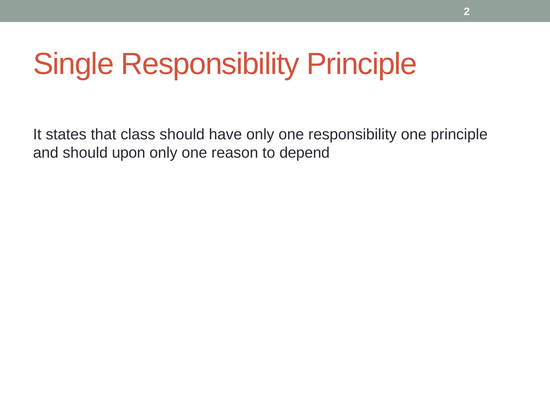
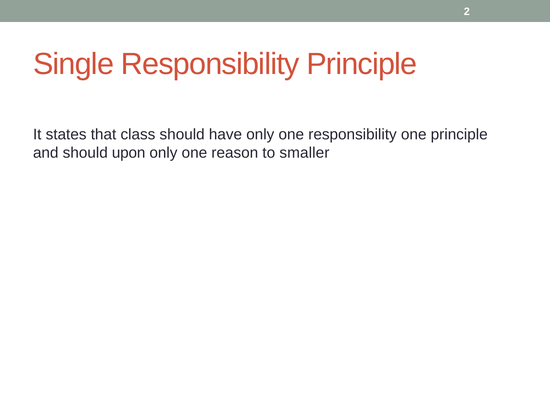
depend: depend -> smaller (304, 153)
